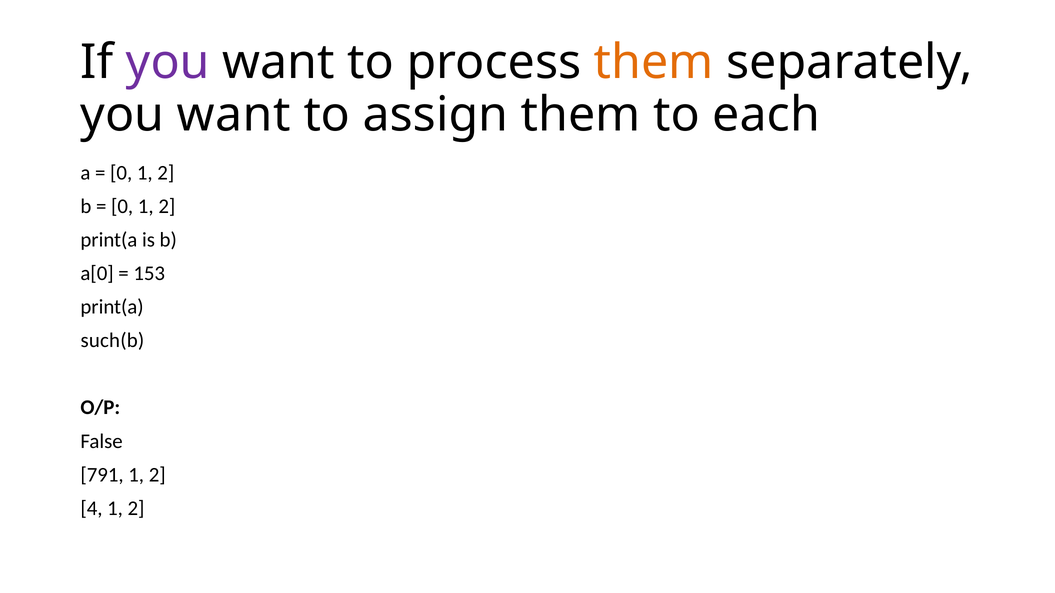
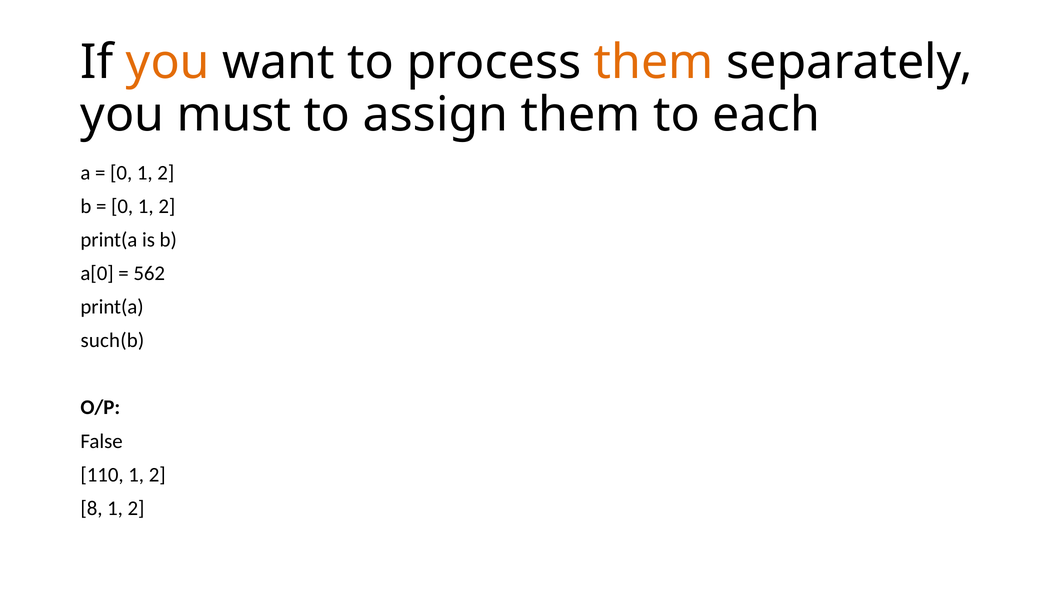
you colour: purple -> orange (168, 63)
want: want -> must (234, 115)
153: 153 -> 562 (149, 274)
791: 791 -> 110 (102, 475)
4: 4 -> 8 (91, 509)
